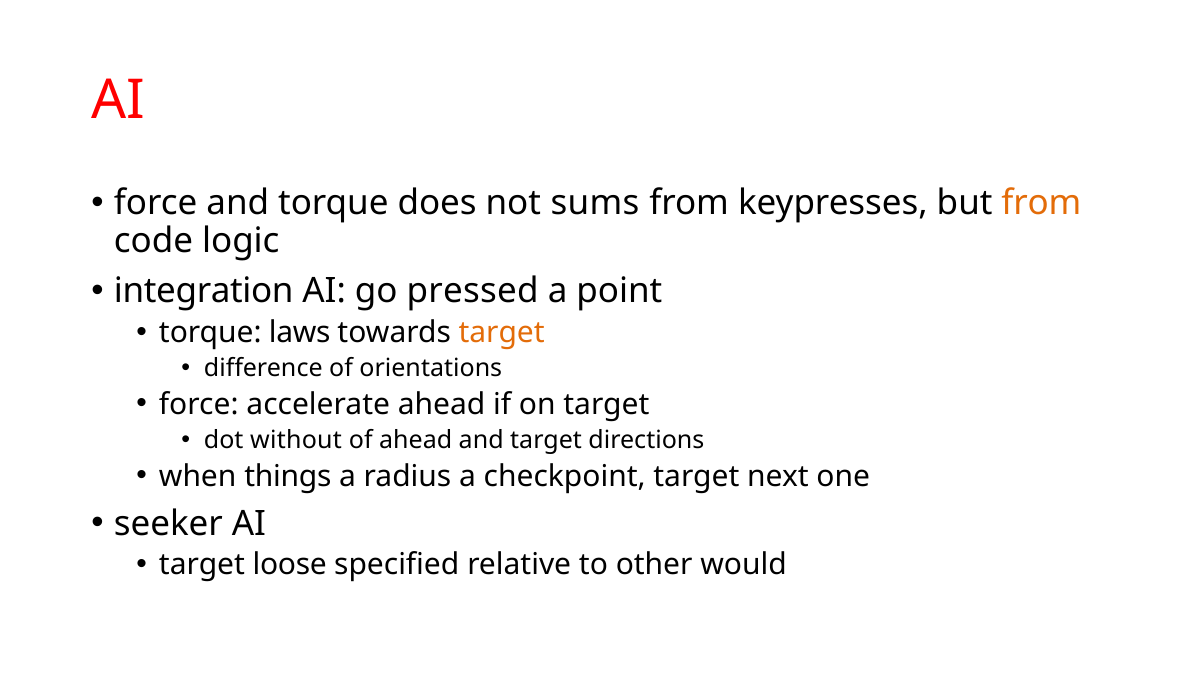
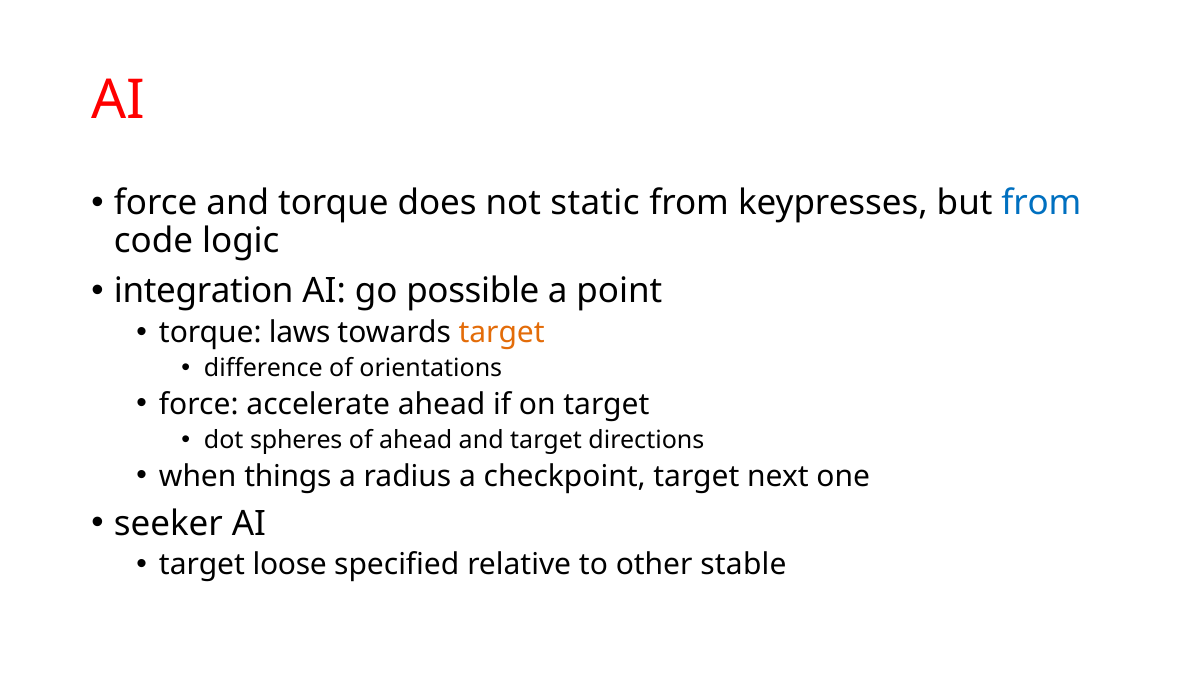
sums: sums -> static (595, 203)
from colour: orange -> blue (1041, 203)
pressed: pressed -> possible (473, 291)
without: without -> spheres (296, 440)
would: would -> stable (743, 565)
